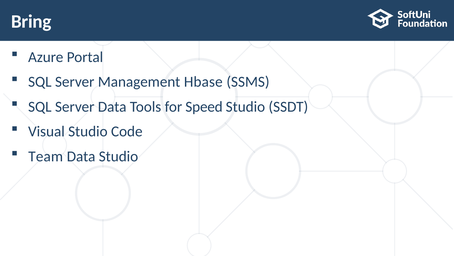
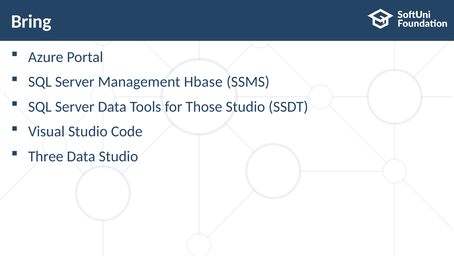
Speed: Speed -> Those (204, 106)
Team: Team -> Three (46, 156)
